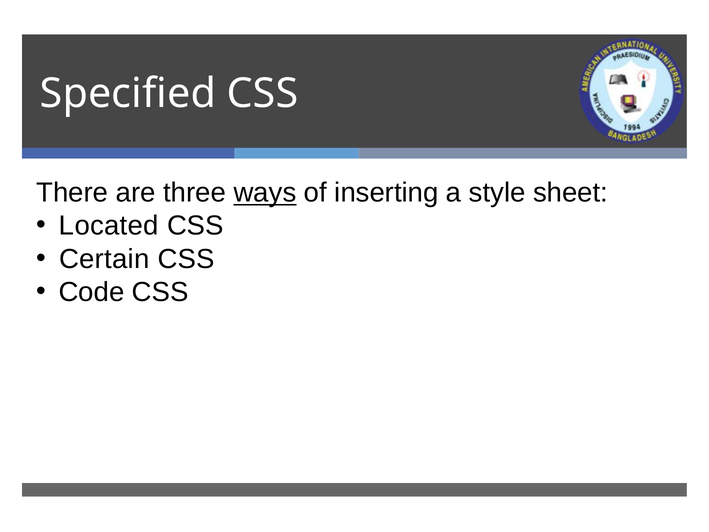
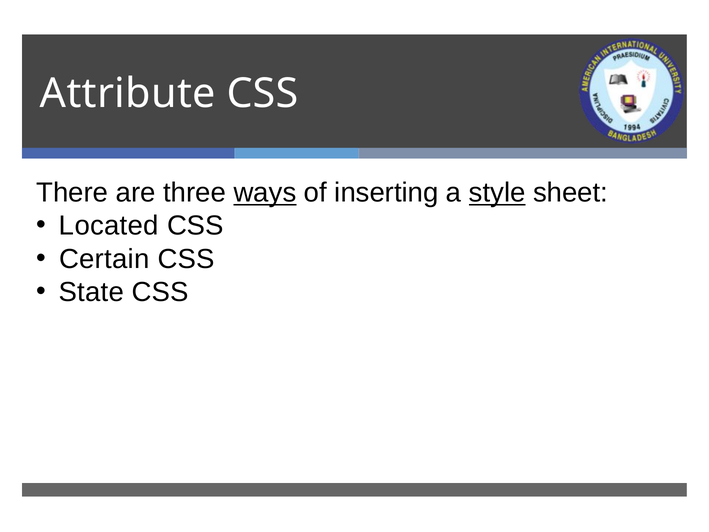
Specified: Specified -> Attribute (128, 94)
style underline: none -> present (497, 193)
Code: Code -> State (91, 292)
